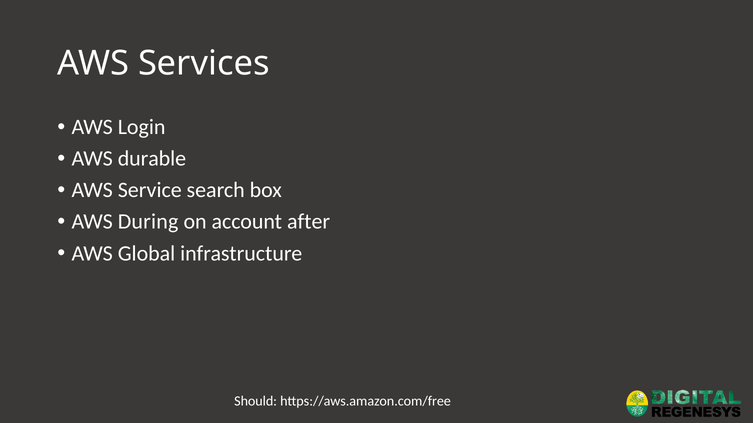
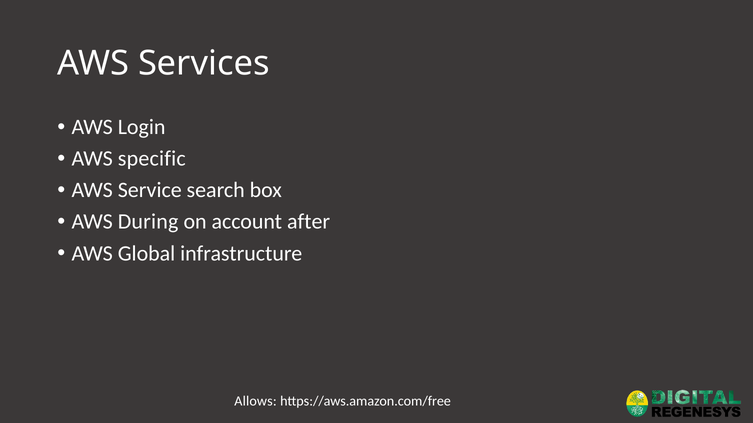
durable: durable -> specific (152, 159)
Should: Should -> Allows (256, 402)
